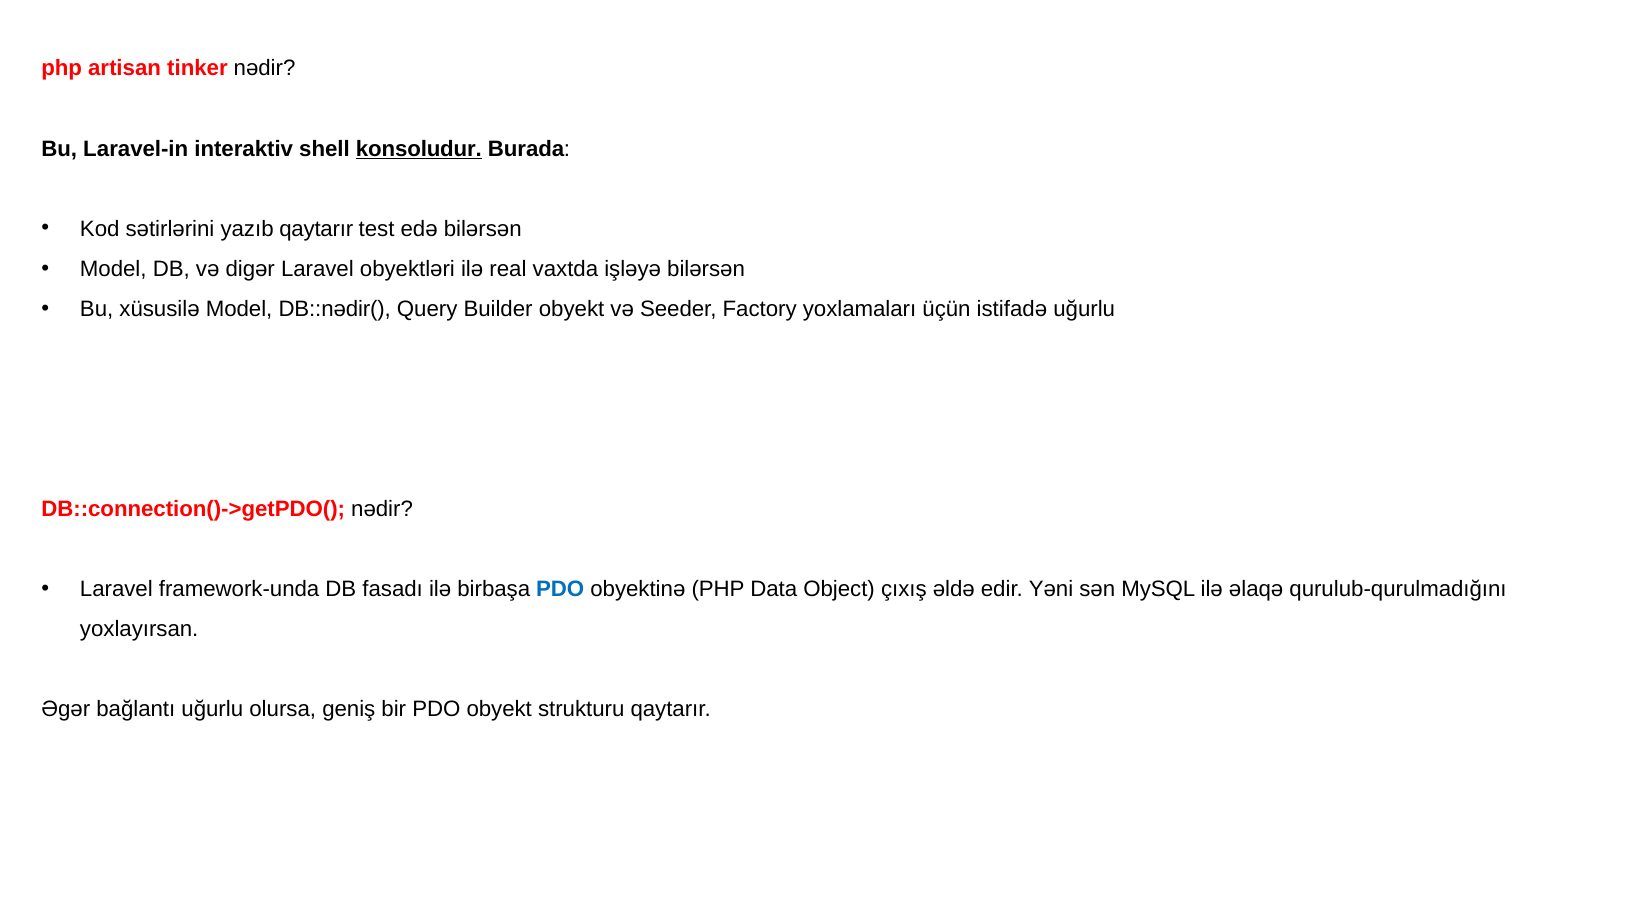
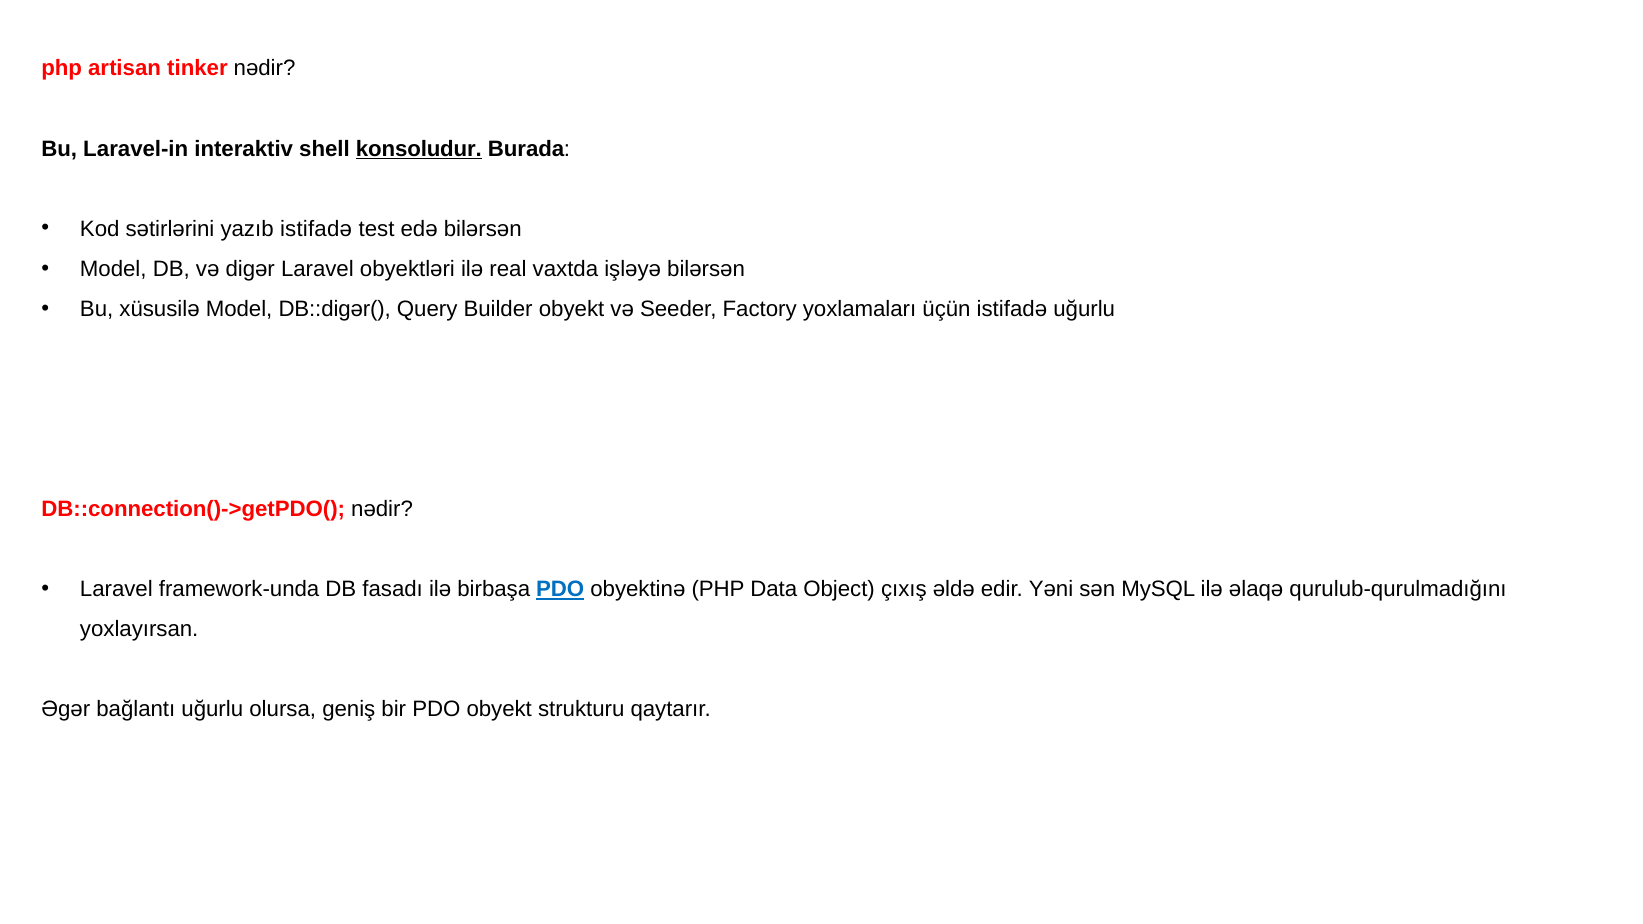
yazıb qaytarır: qaytarır -> istifadə (316, 229)
DB::nədir(: DB::nədir( -> DB::digər( (335, 309)
PDO underline: none -> present (560, 590)
